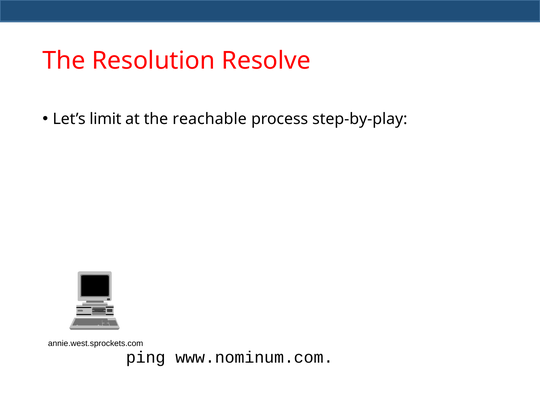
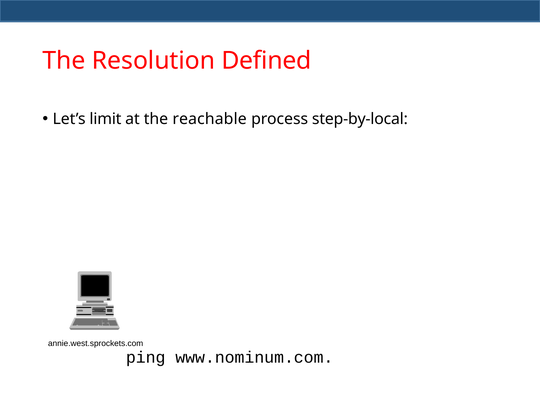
Resolve: Resolve -> Defined (266, 61)
step-by-play: step-by-play -> step-by-local (360, 119)
